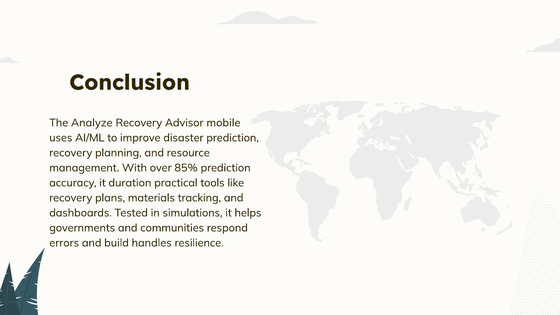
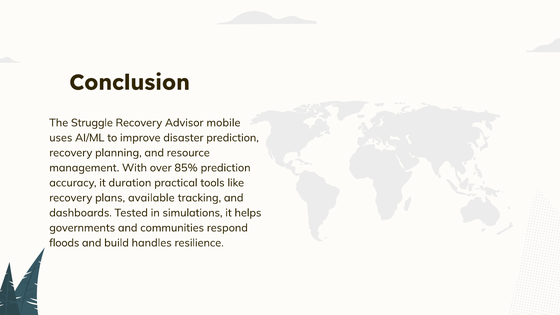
Analyze: Analyze -> Struggle (92, 123)
materials: materials -> available (151, 198)
errors: errors -> floods (64, 243)
